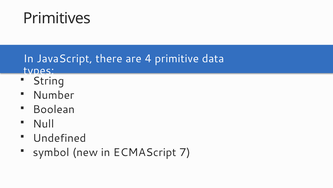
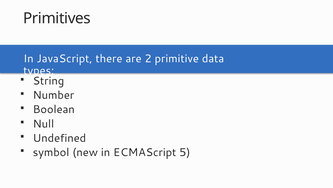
4: 4 -> 2 (148, 59)
7: 7 -> 5 (185, 152)
